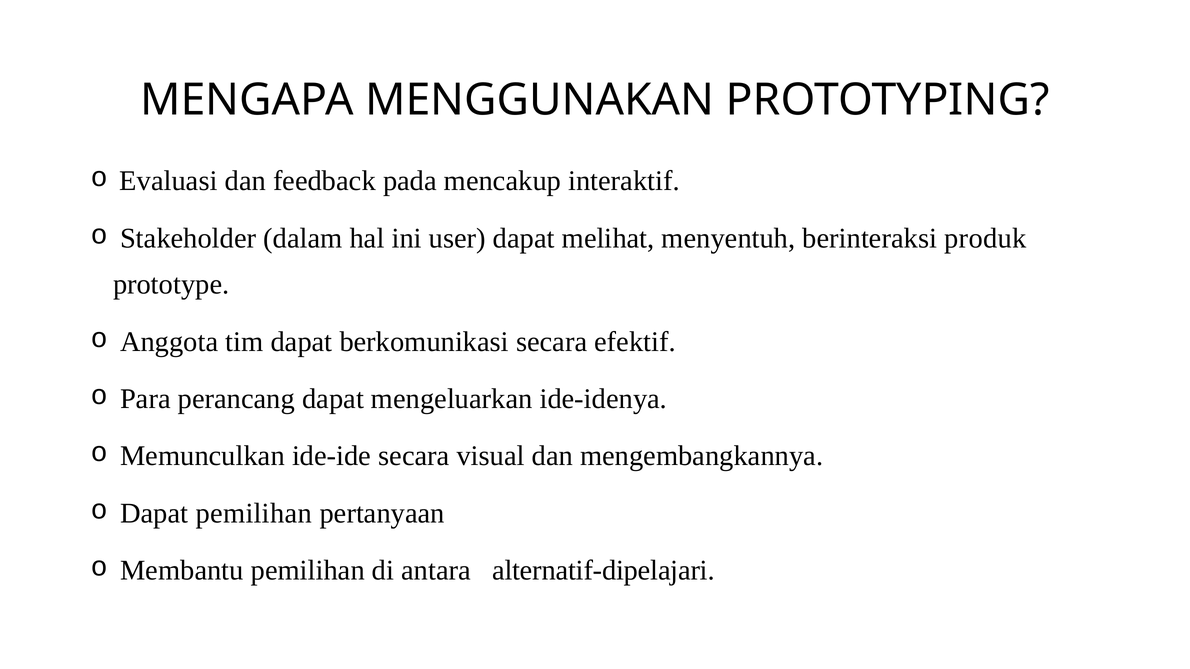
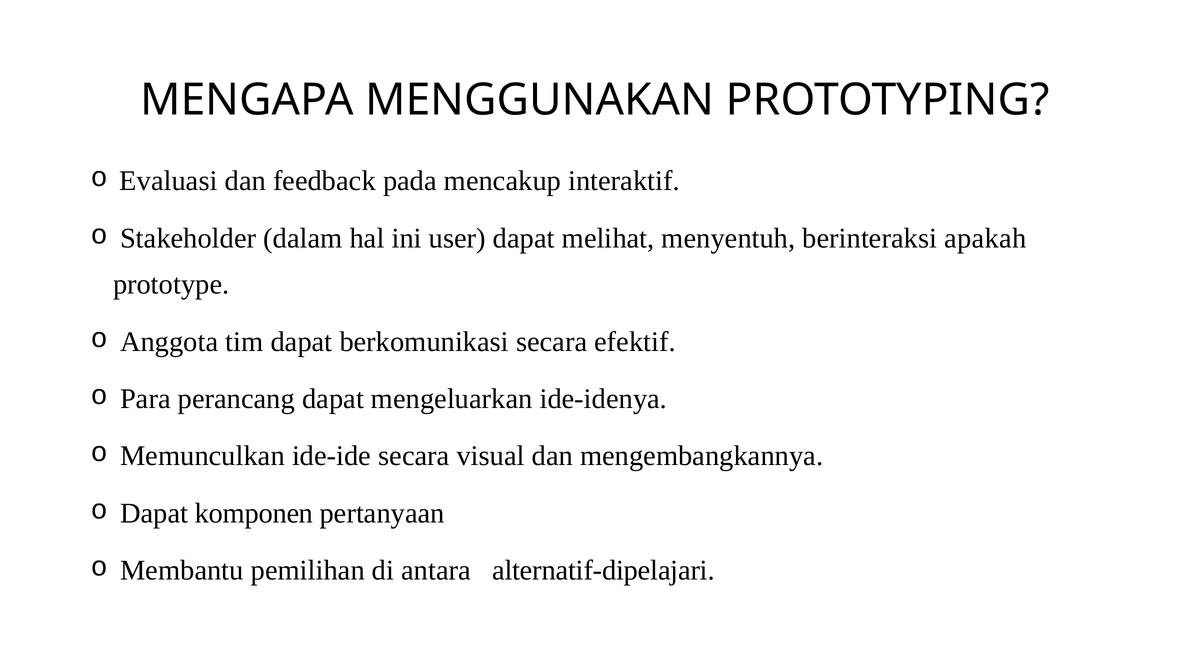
produk: produk -> apakah (985, 238)
Dapat pemilihan: pemilihan -> komponen (254, 514)
